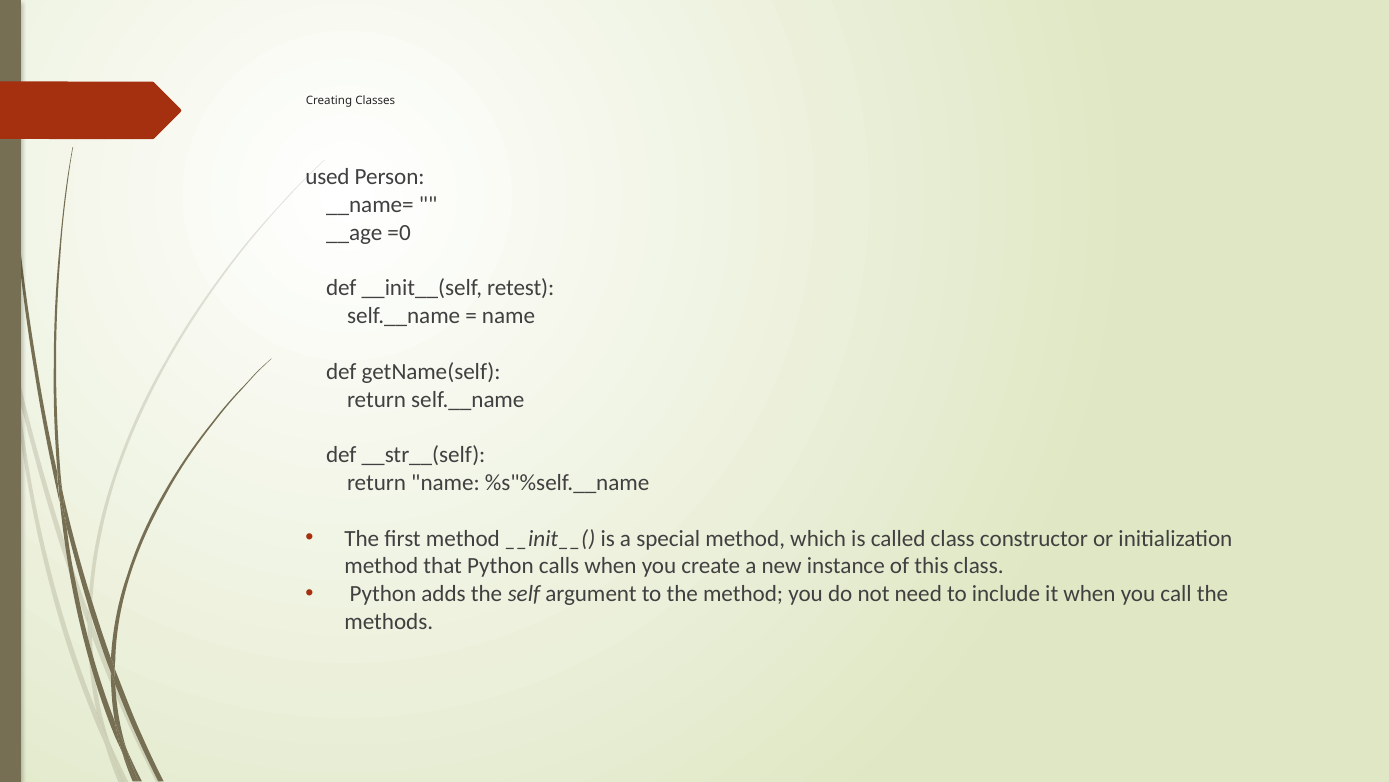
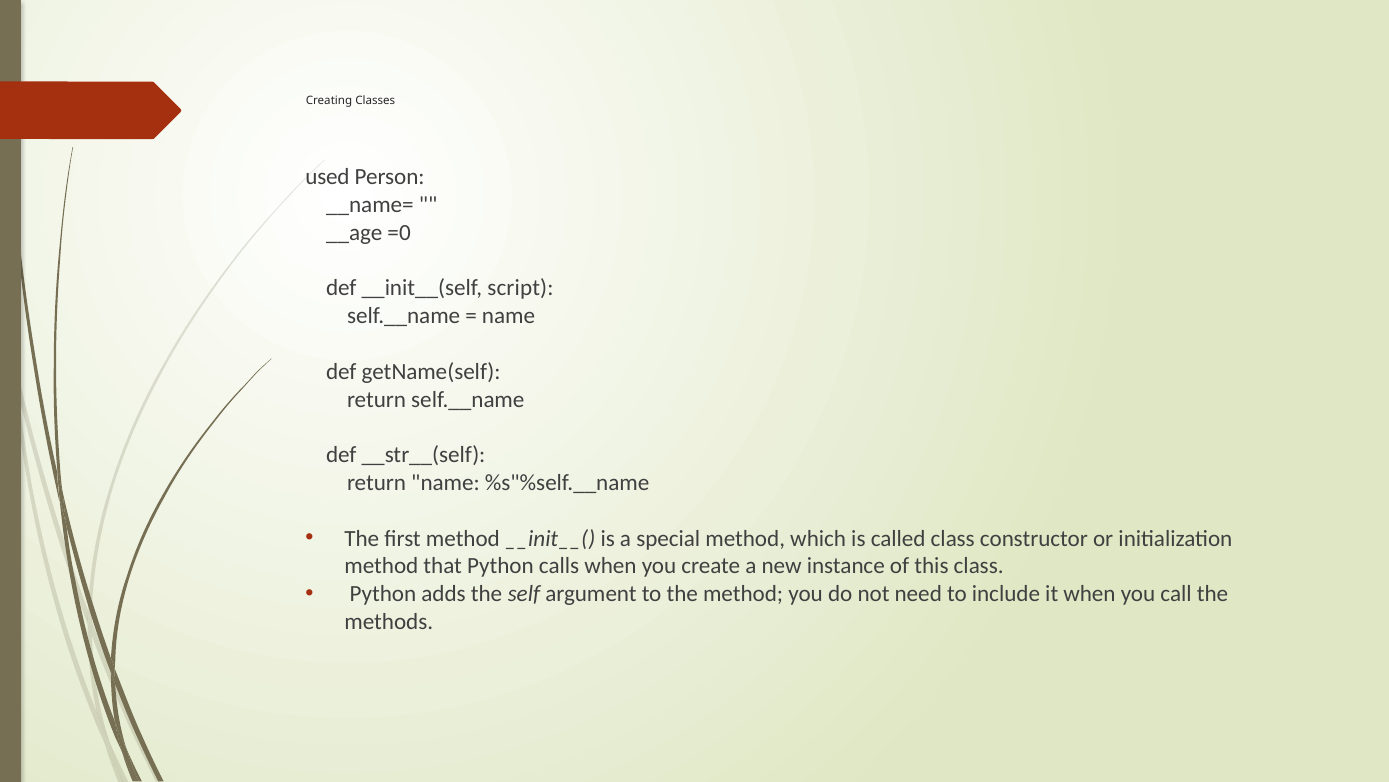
retest: retest -> script (520, 288)
